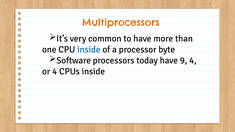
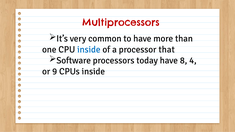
Multiprocessors colour: orange -> red (121, 23)
byte: byte -> that (167, 49)
9: 9 -> 8 (184, 60)
or 4: 4 -> 9 (55, 71)
